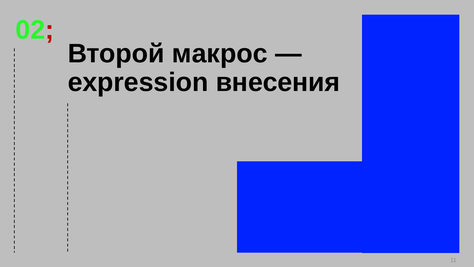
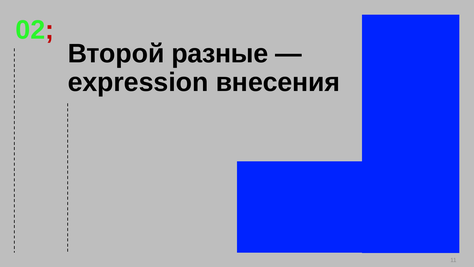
макрос: макрос -> разные (220, 53)
